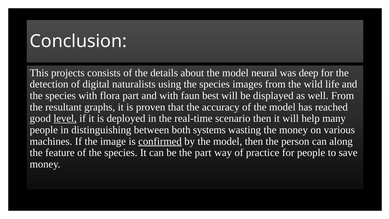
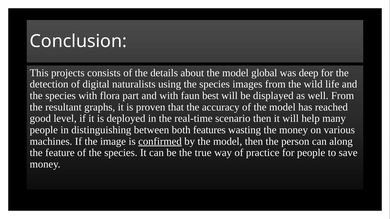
neural: neural -> global (264, 73)
level underline: present -> none (65, 119)
systems: systems -> features (209, 130)
the part: part -> true (203, 153)
